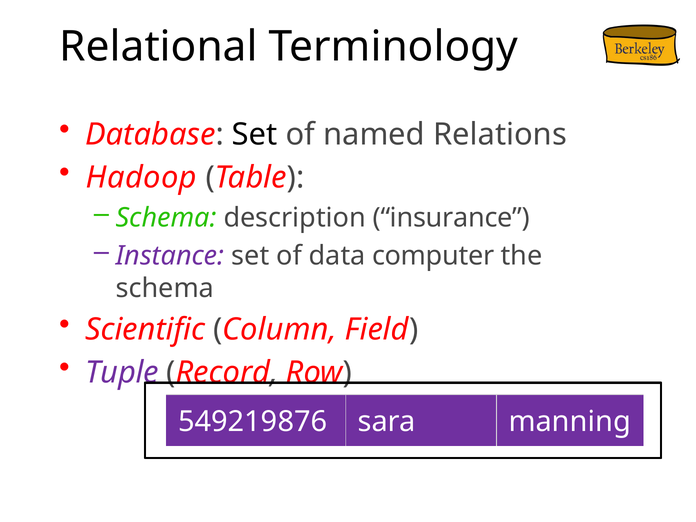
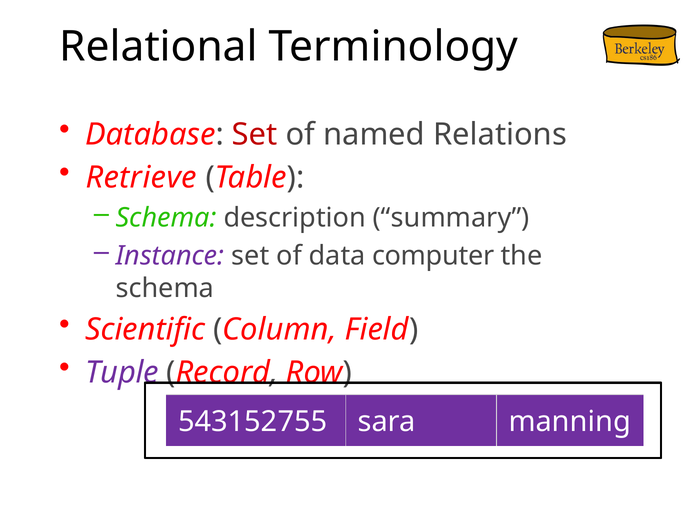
Set colour: black -> red (255, 134)
Hadoop: Hadoop -> Retrieve (141, 178)
insurance: insurance -> summary (451, 218)
549219876: 549219876 -> 543152755 (253, 422)
